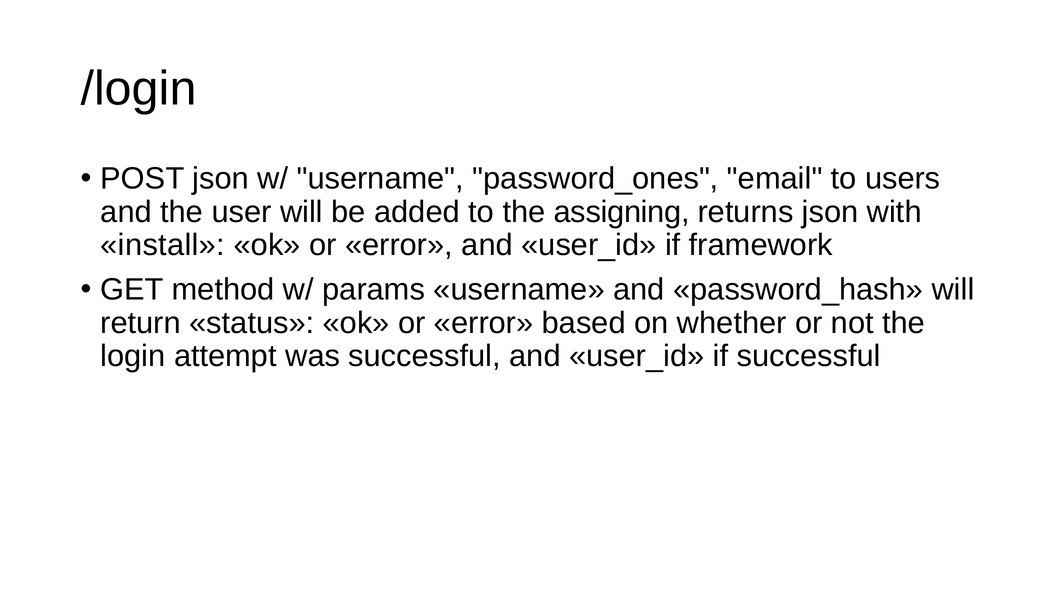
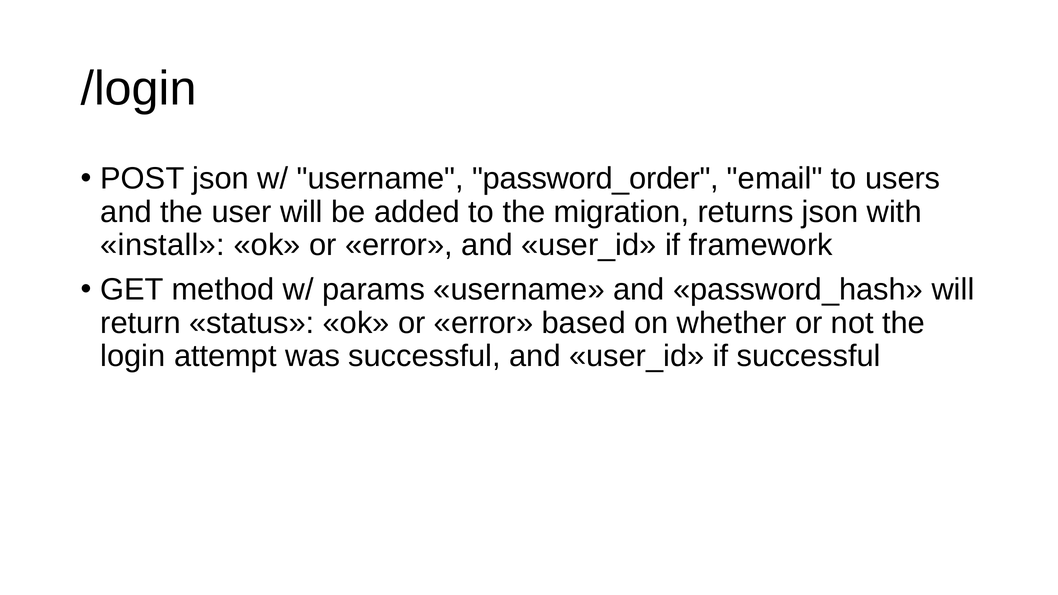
password_ones: password_ones -> password_order (596, 179)
assigning: assigning -> migration (621, 212)
